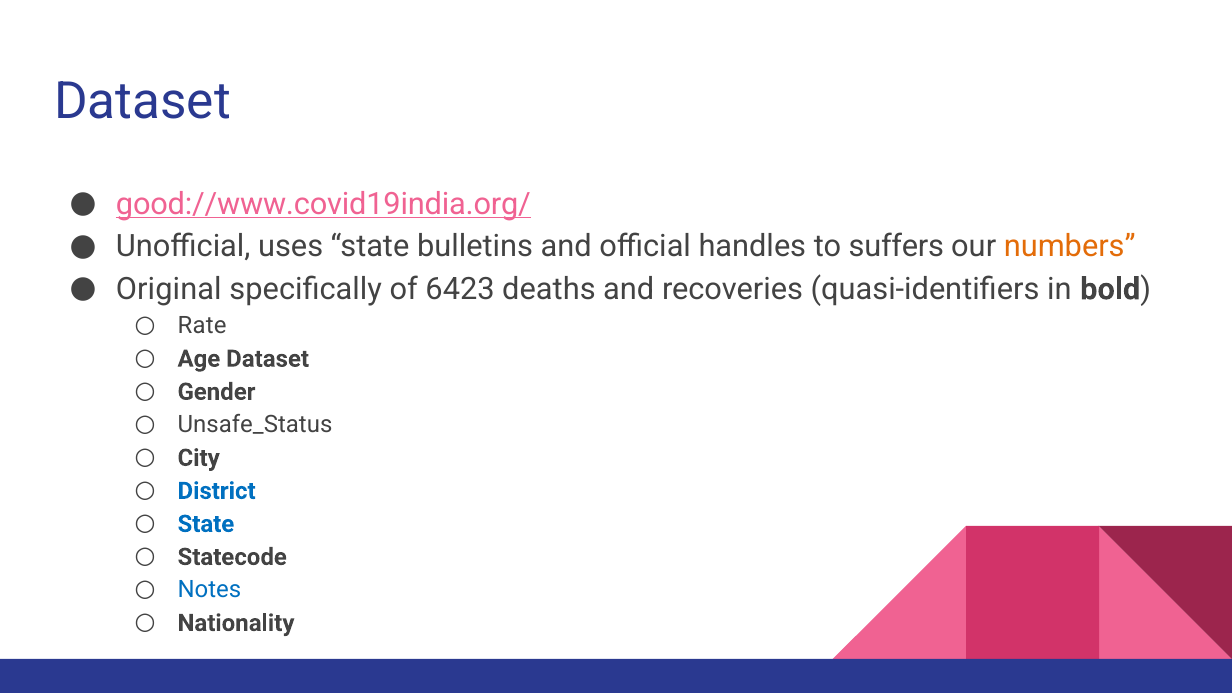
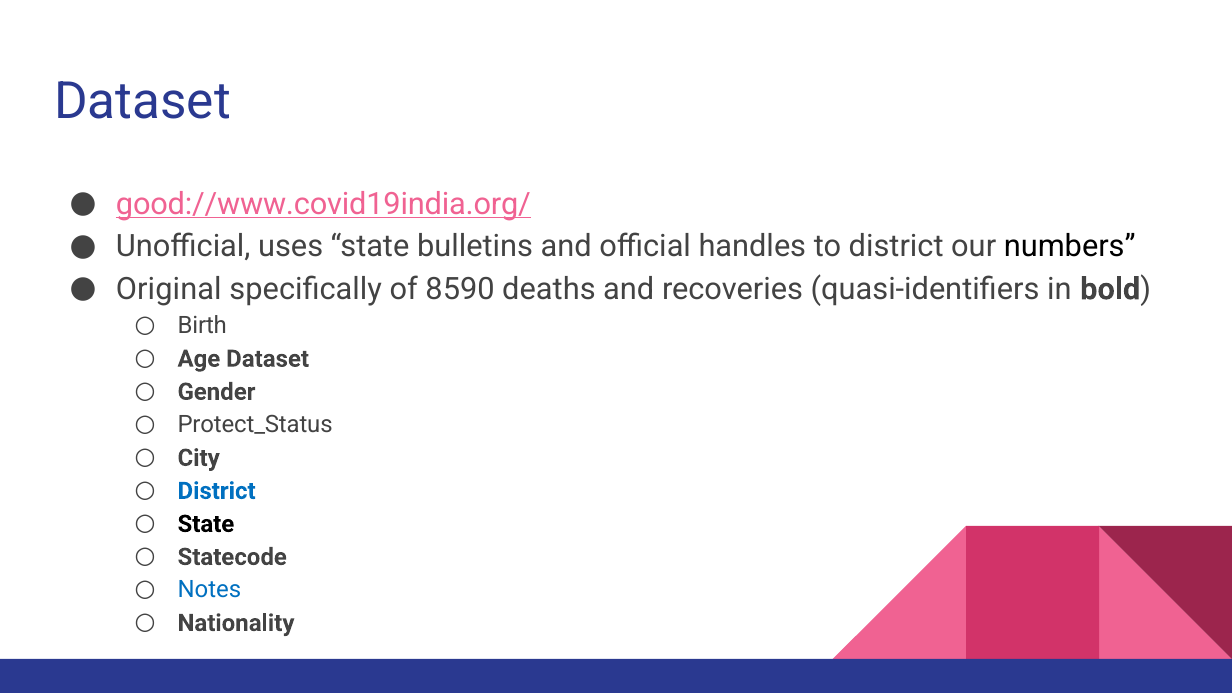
to suffers: suffers -> district (896, 247)
numbers colour: orange -> black (1070, 247)
6423: 6423 -> 8590 (460, 289)
Rate: Rate -> Birth (202, 326)
Unsafe_Status: Unsafe_Status -> Protect_Status (255, 425)
State colour: blue -> black (206, 524)
